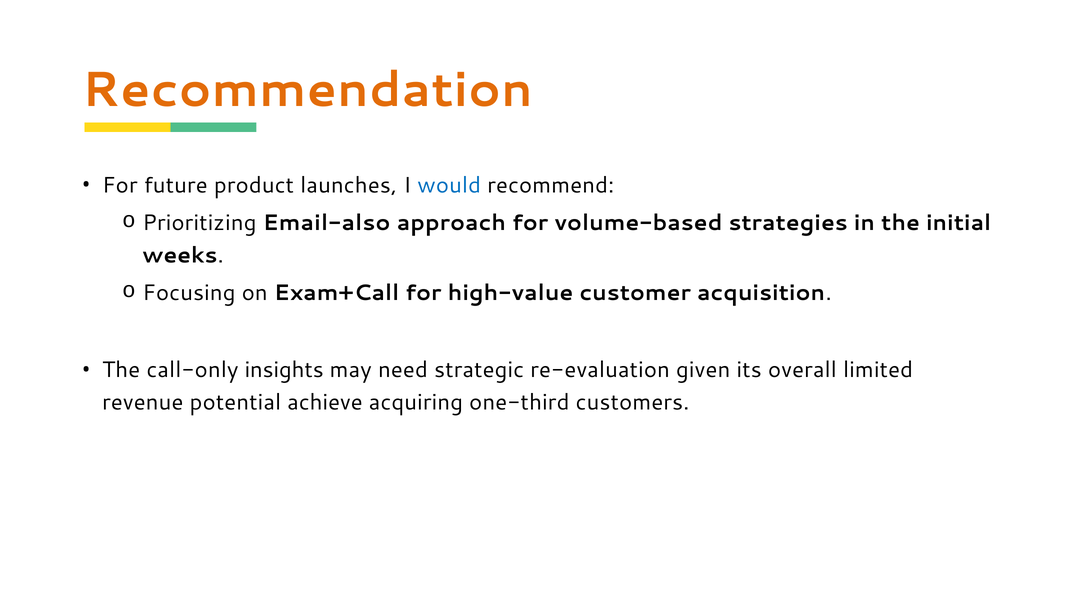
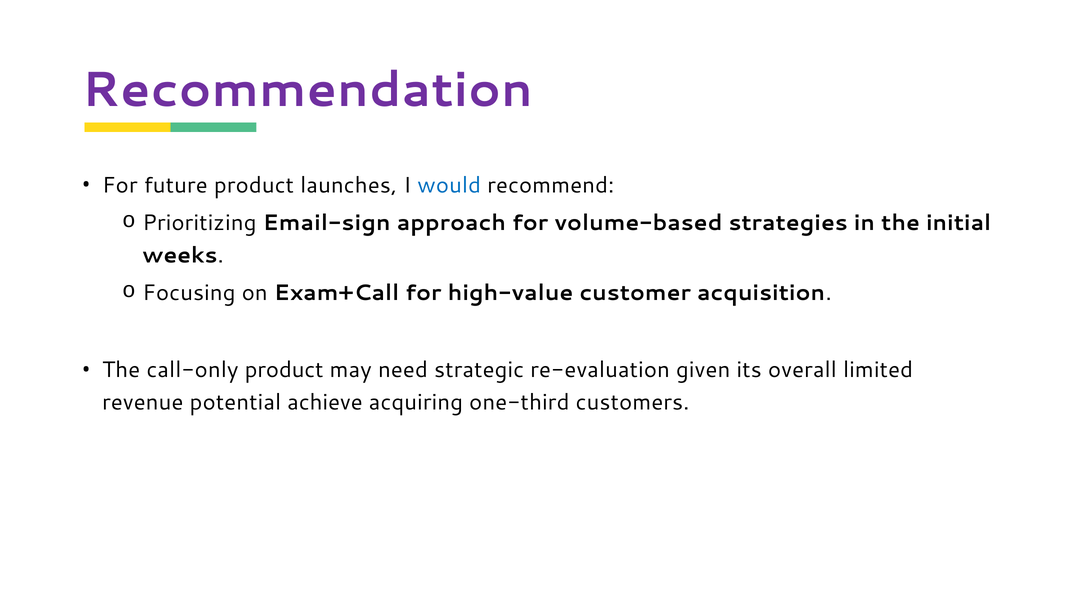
Recommendation colour: orange -> purple (308, 90)
Email-also: Email-also -> Email-sign (327, 223)
call-only insights: insights -> product (284, 370)
